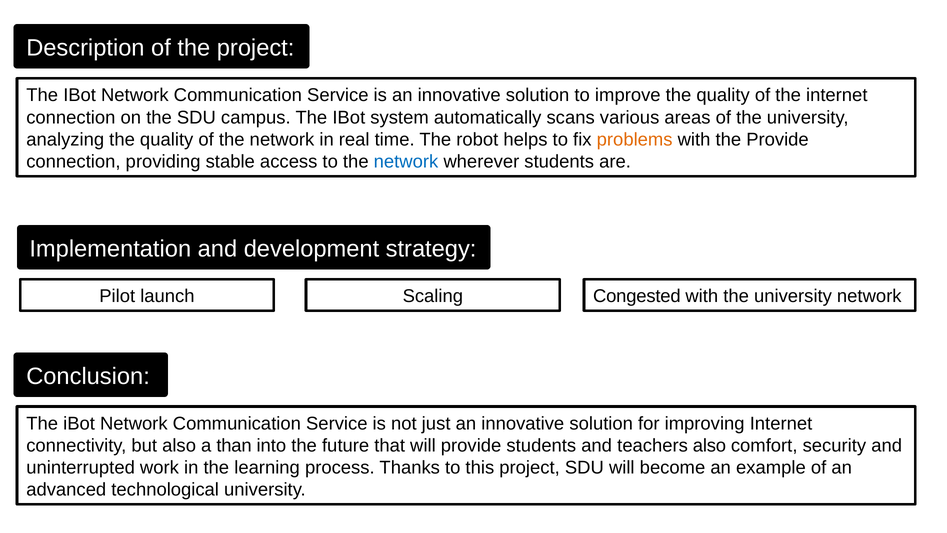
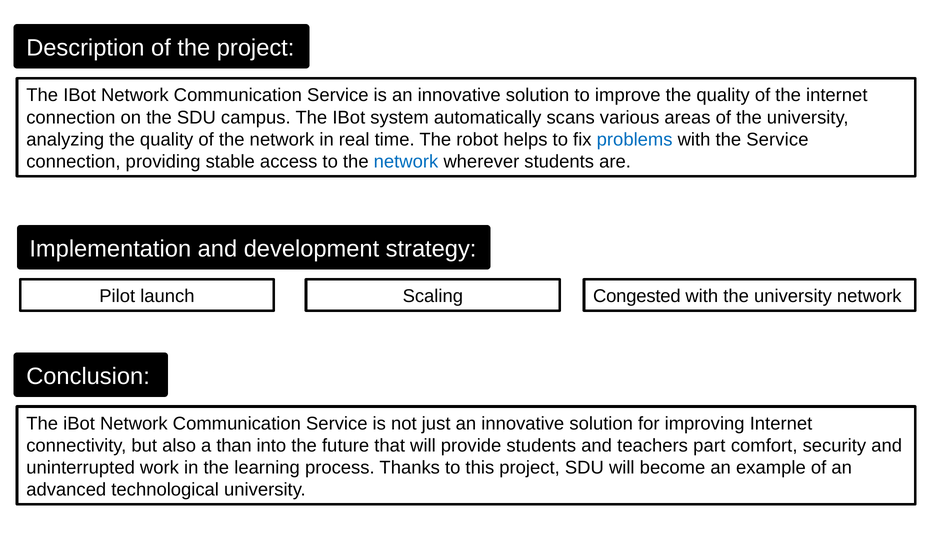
problems colour: orange -> blue (635, 139)
the Provide: Provide -> Service (777, 139)
teachers also: also -> part (709, 445)
